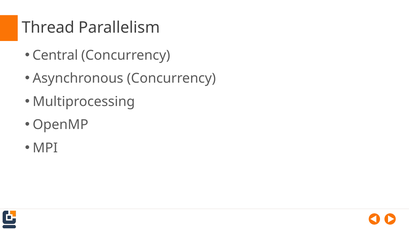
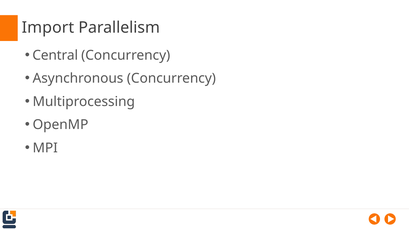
Thread: Thread -> Import (48, 28)
